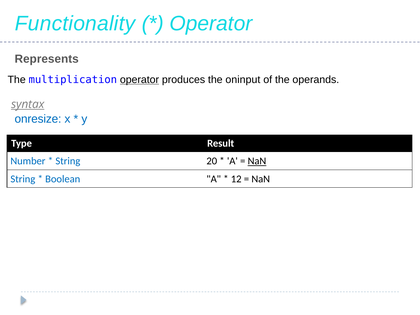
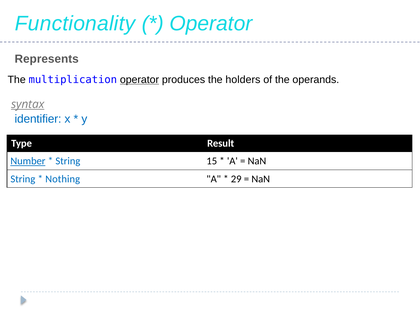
oninput: oninput -> holders (243, 80)
onresize: onresize -> identifier (38, 119)
Number underline: none -> present (28, 161)
20: 20 -> 15 (212, 161)
NaN underline: present -> none (257, 161)
Boolean: Boolean -> Nothing (63, 179)
12: 12 -> 29 (236, 179)
